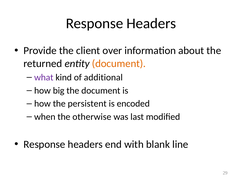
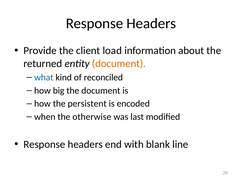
over: over -> load (112, 51)
what colour: purple -> blue (44, 78)
additional: additional -> reconciled (103, 78)
